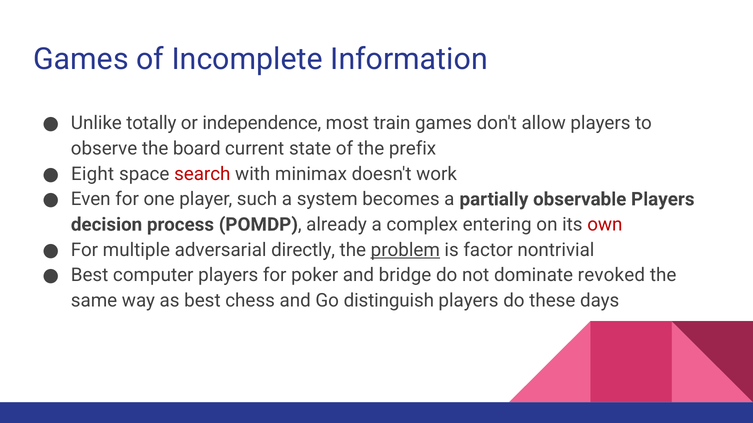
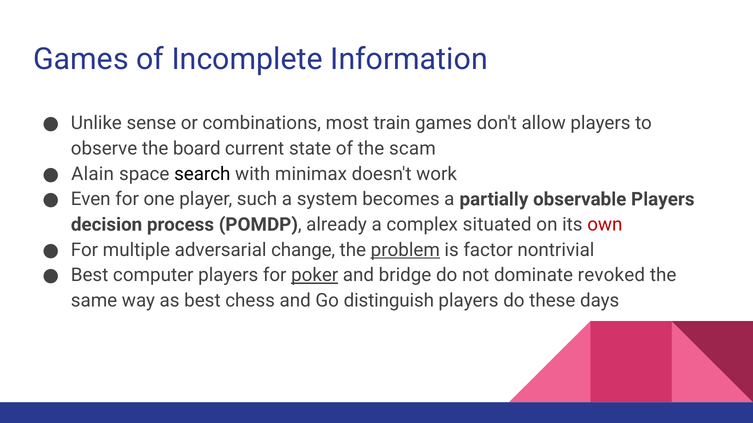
totally: totally -> sense (151, 123)
independence: independence -> combinations (262, 123)
prefix: prefix -> scam (412, 149)
Eight: Eight -> Alain (93, 174)
search colour: red -> black (202, 174)
entering: entering -> situated (497, 225)
directly: directly -> change (303, 250)
poker underline: none -> present (315, 276)
